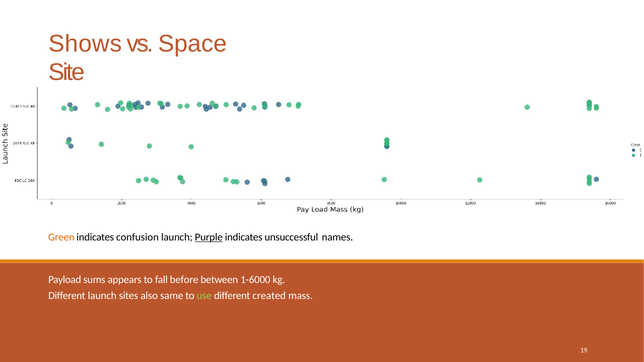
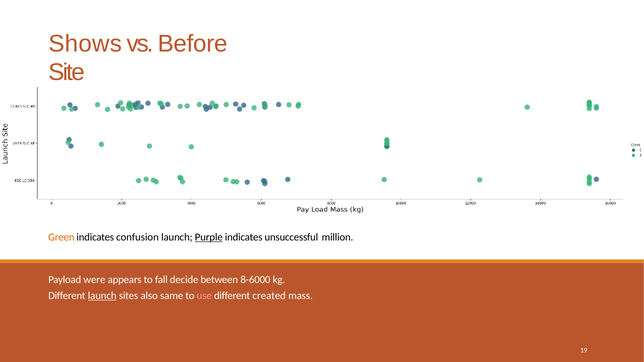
Space: Space -> Before (193, 44)
names: names -> million (337, 237)
sums: sums -> were (94, 280)
before: before -> decide (184, 280)
1-6000: 1-6000 -> 8-6000 (255, 280)
launch underline: none -> present (102, 296)
use colour: light green -> pink (204, 296)
